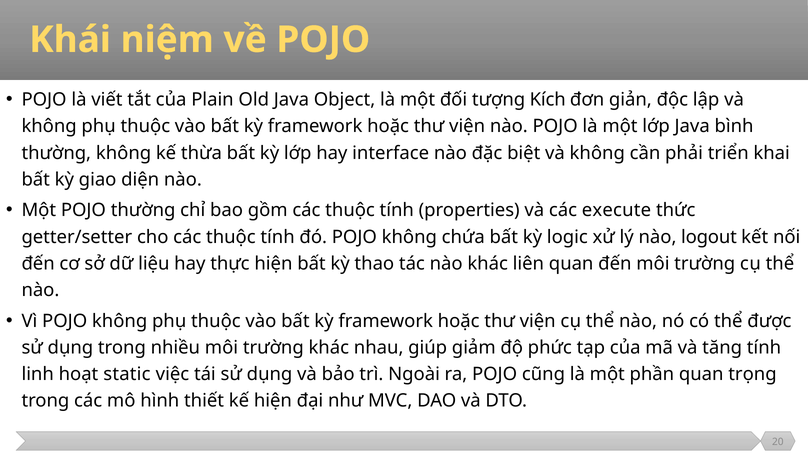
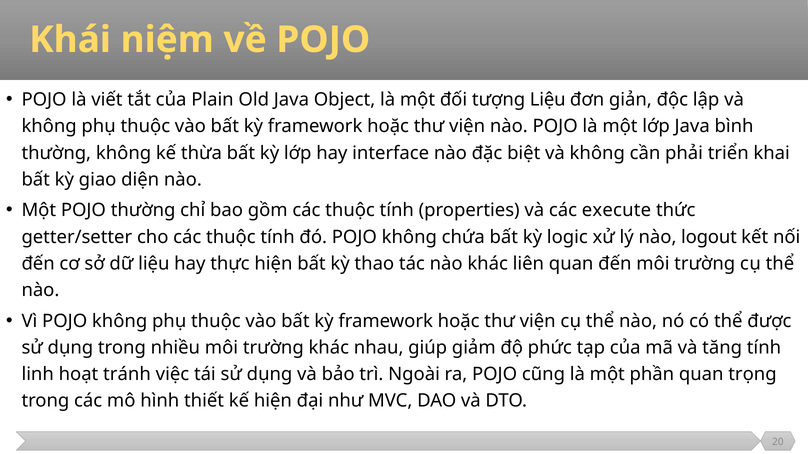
tượng Kích: Kích -> Liệu (548, 100)
static: static -> tránh (127, 375)
